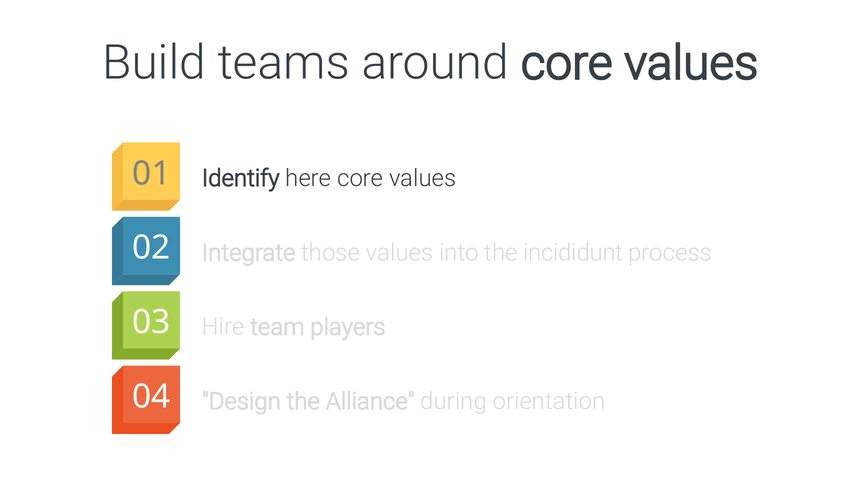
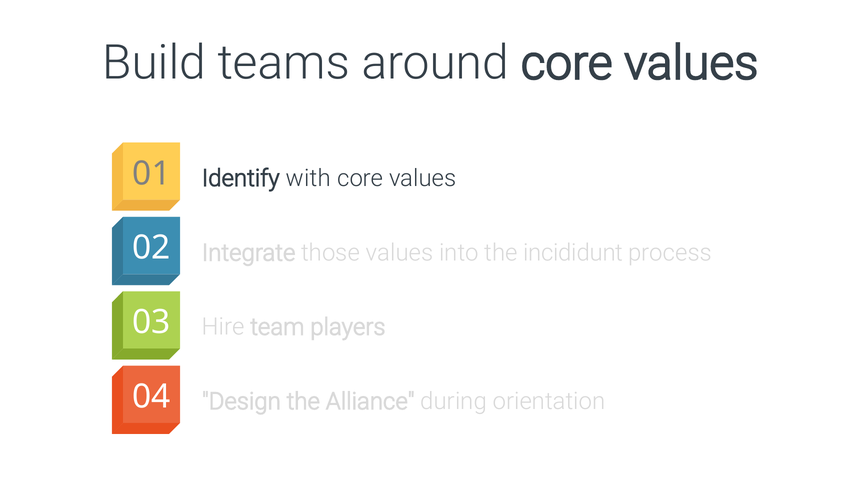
here: here -> with (308, 178)
